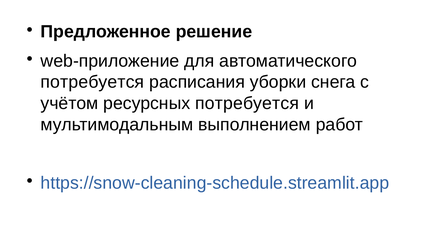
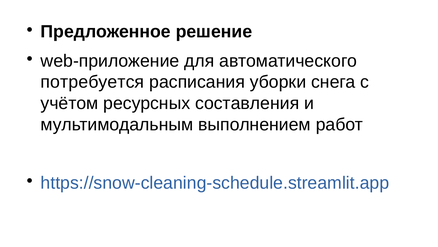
ресурсных потребуется: потребуется -> составления (247, 103)
